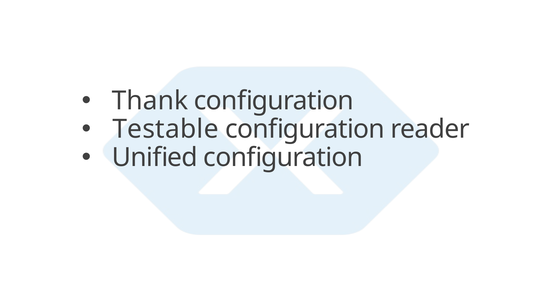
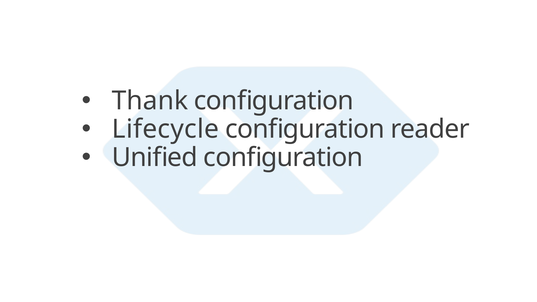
Testable: Testable -> Lifecycle (165, 129)
